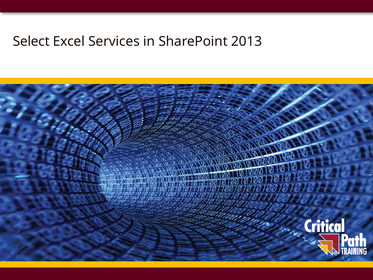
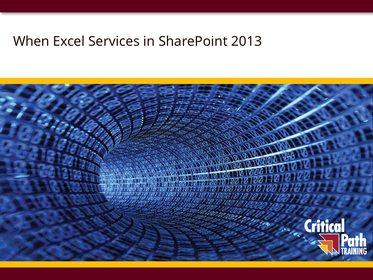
Select: Select -> When (31, 41)
